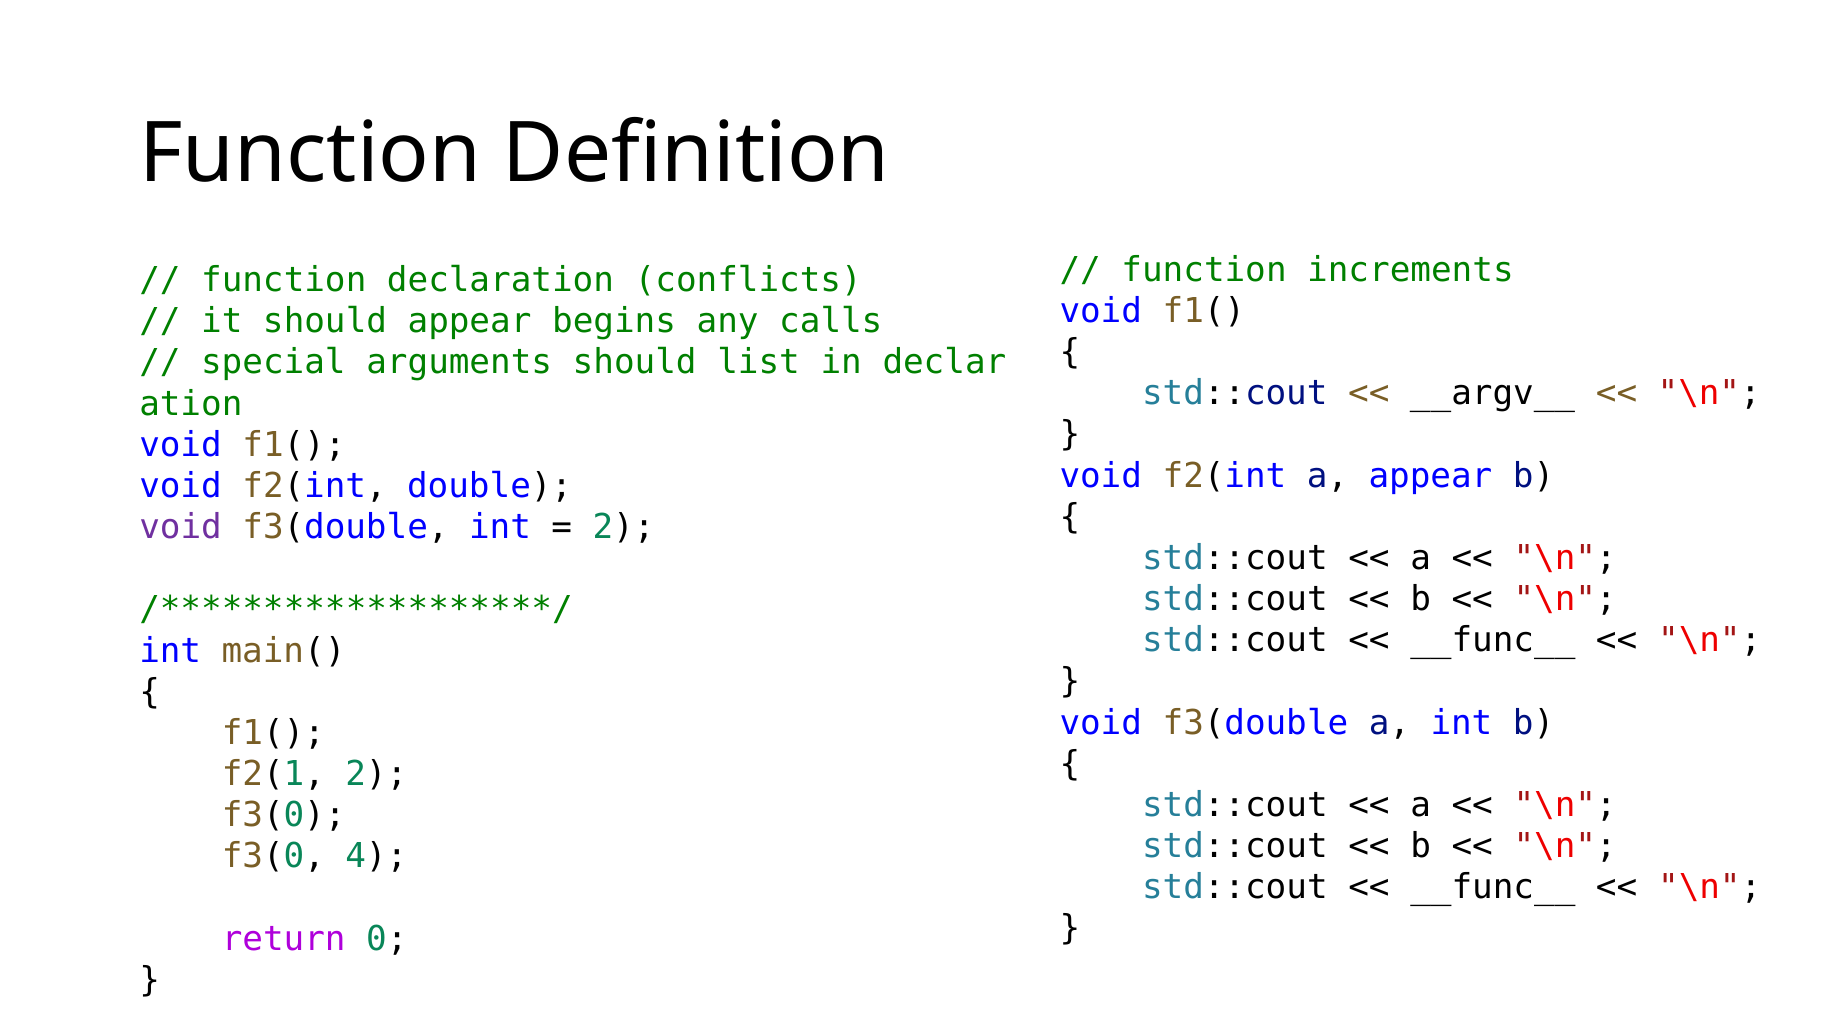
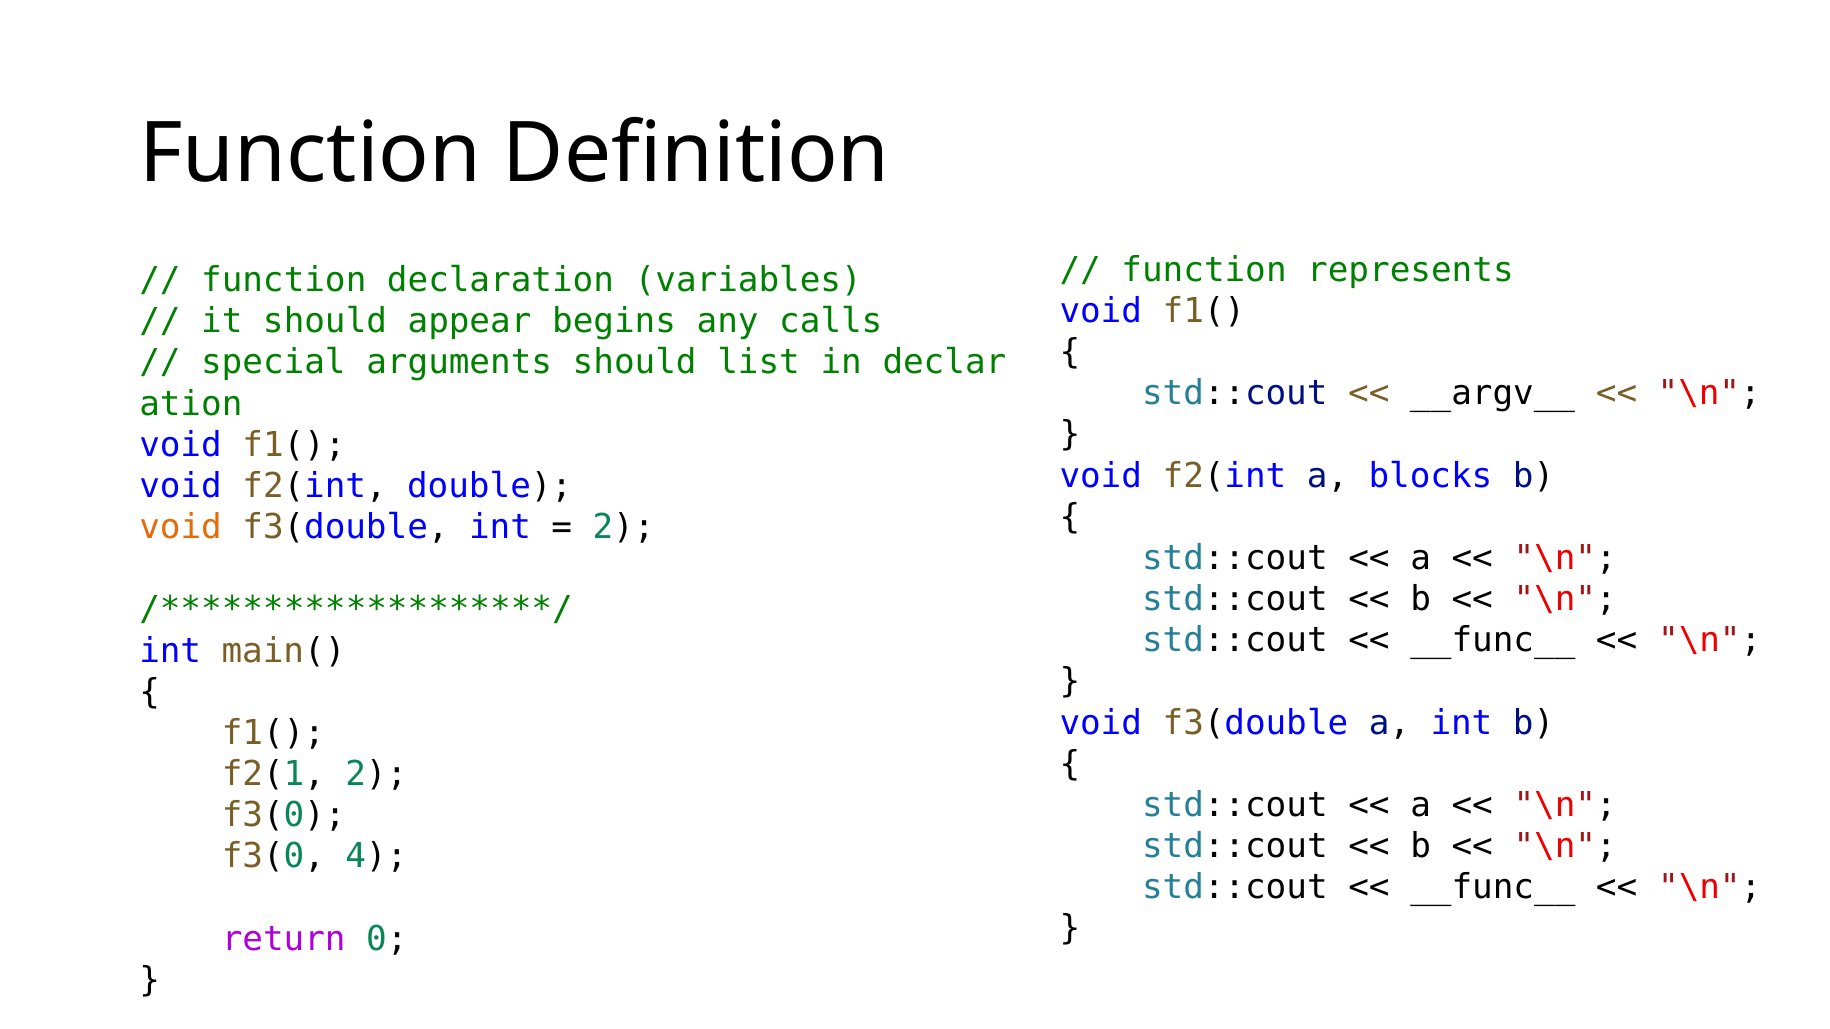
increments: increments -> represents (1410, 270)
conflicts: conflicts -> variables (748, 280)
a appear: appear -> blocks (1430, 476)
void colour: purple -> orange (181, 527)
